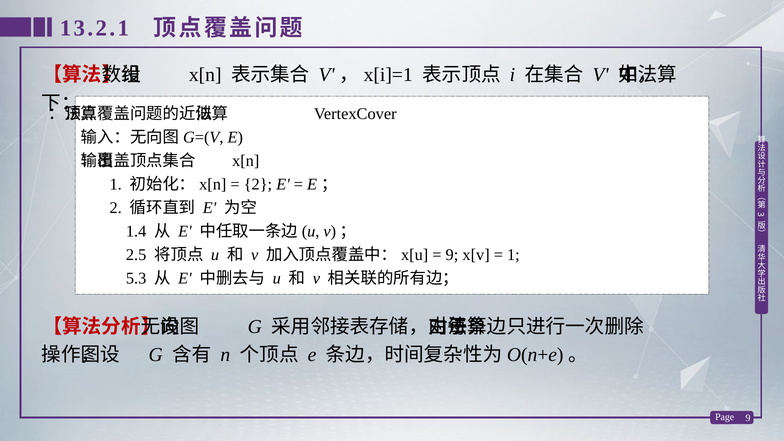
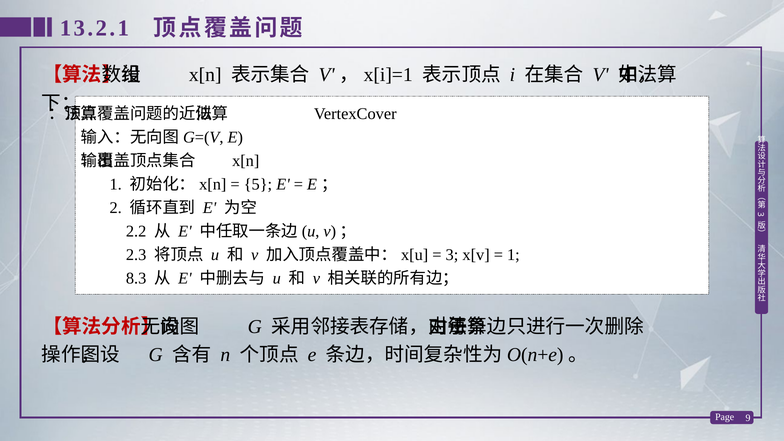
2: 2 -> 5 (258, 184)
1.4: 1.4 -> 2.2 (136, 231)
2.5: 2.5 -> 2.3 (136, 255)
9: 9 -> 3 (452, 255)
5.3: 5.3 -> 8.3 (136, 279)
